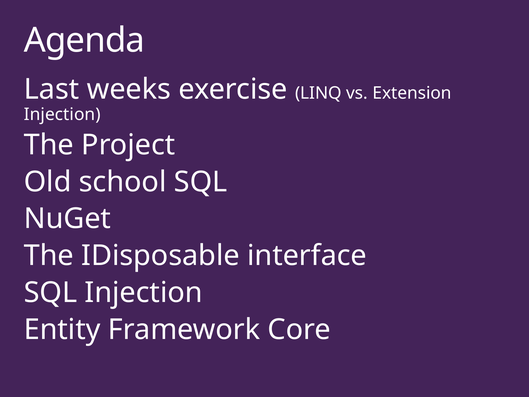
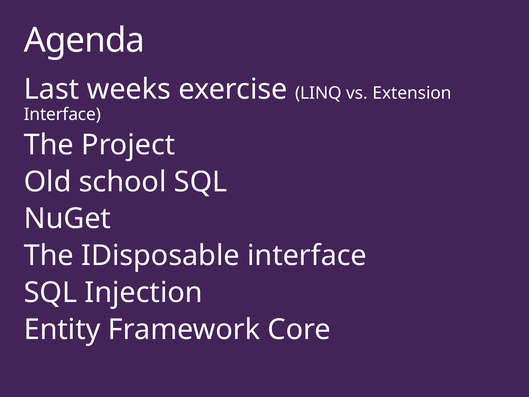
Injection: Injection -> Interface (62, 114)
